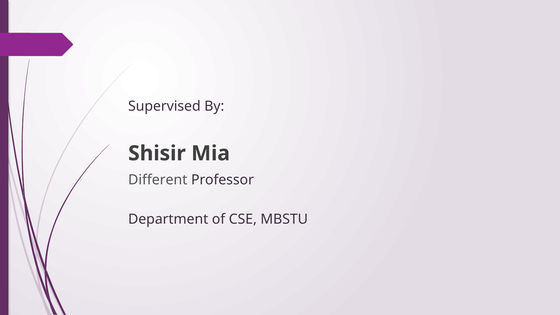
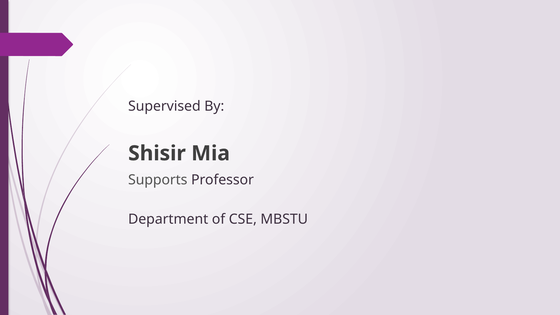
Different: Different -> Supports (158, 180)
